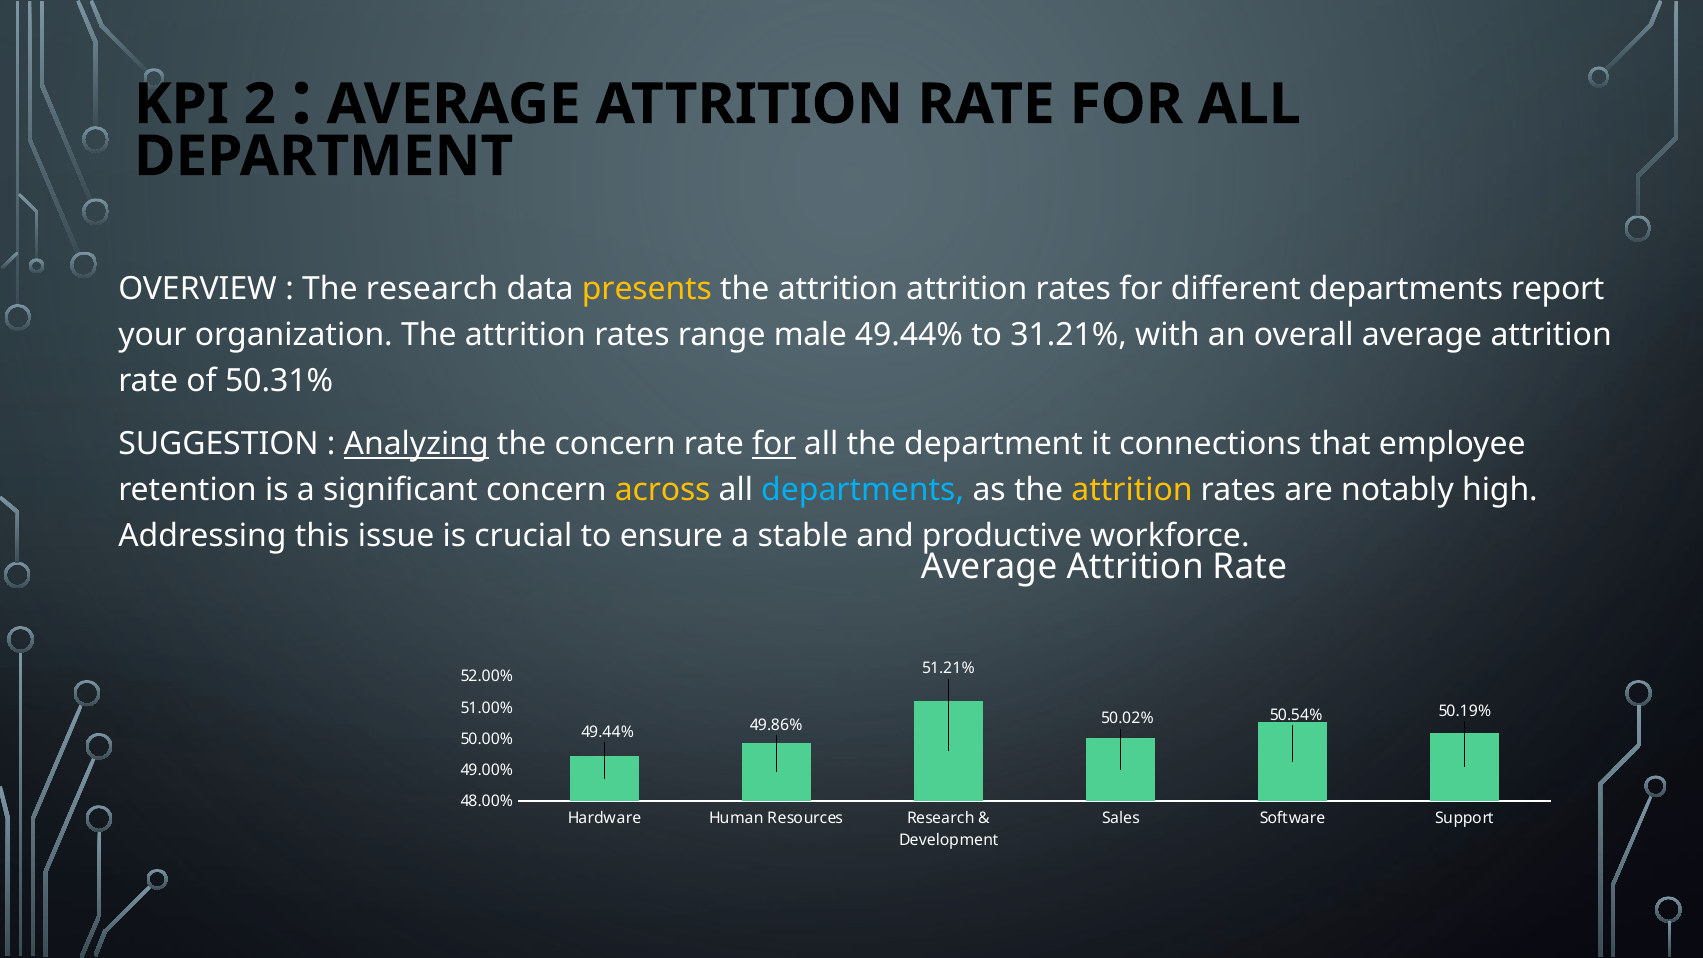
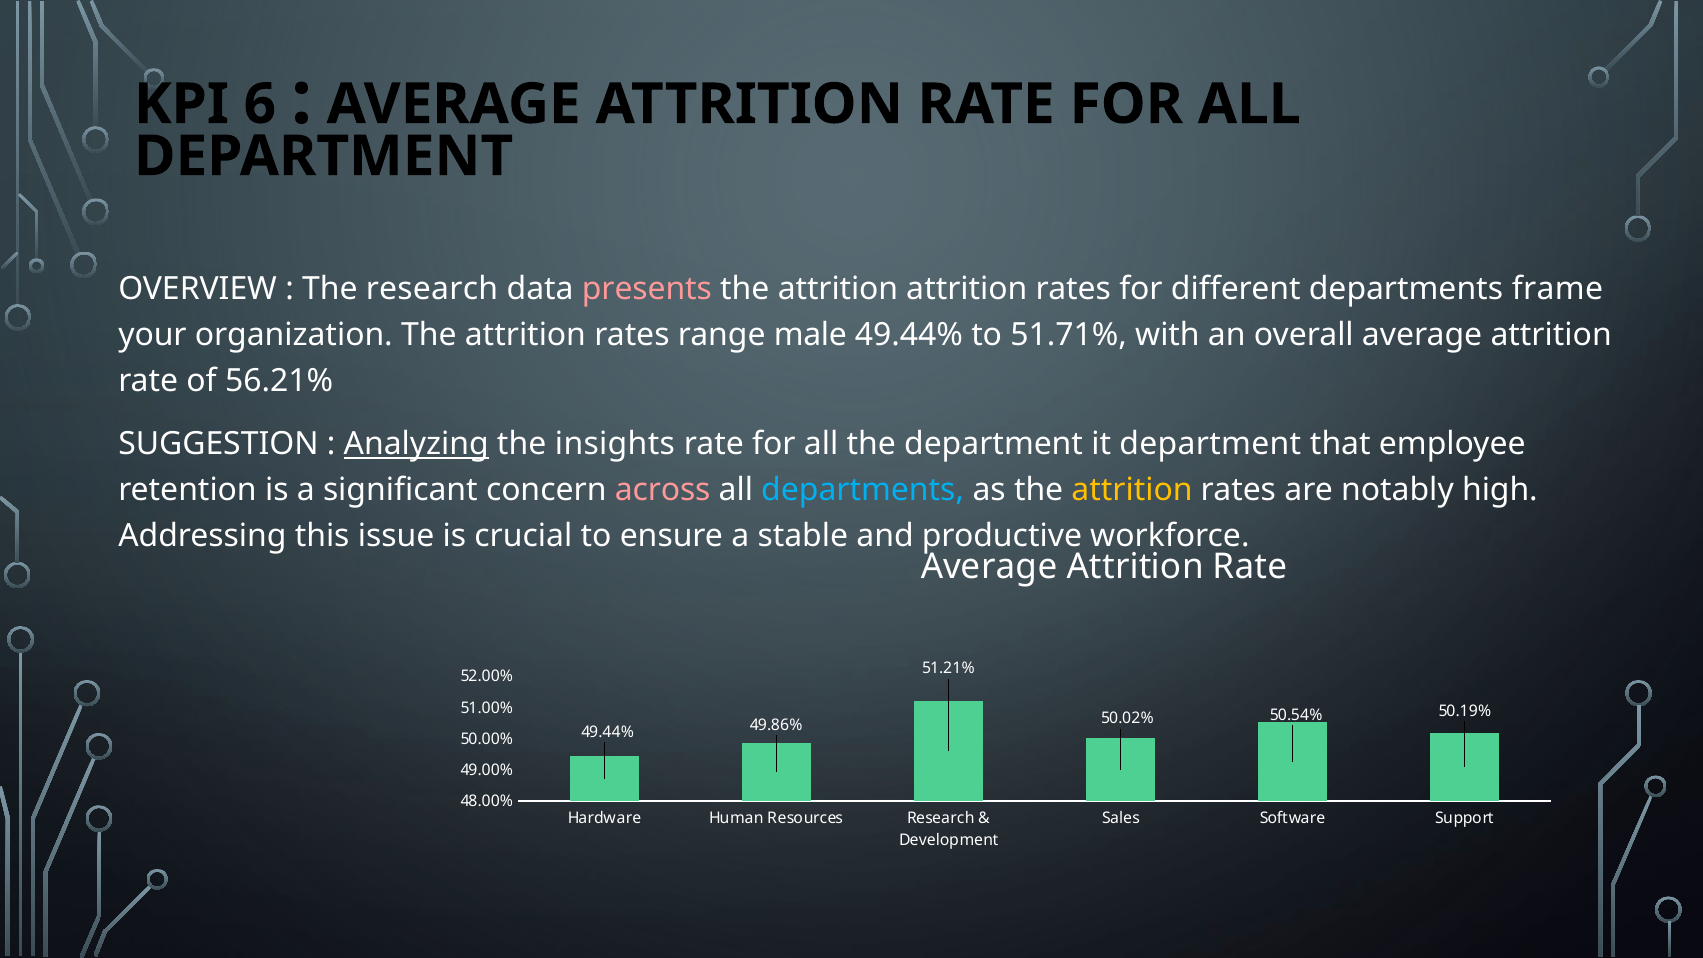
2: 2 -> 6 (260, 104)
presents colour: yellow -> pink (647, 289)
report: report -> frame (1557, 289)
31.21%: 31.21% -> 51.71% (1069, 335)
50.31%: 50.31% -> 56.21% (279, 381)
the concern: concern -> insights (615, 444)
for underline: present -> none (774, 444)
it connections: connections -> department (1210, 444)
across colour: yellow -> pink (663, 490)
